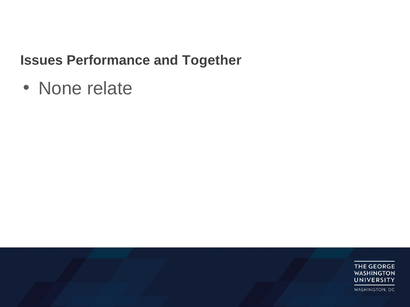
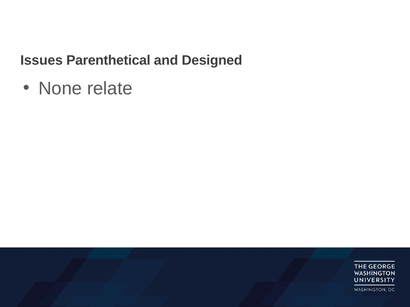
Performance: Performance -> Parenthetical (108, 60)
Together: Together -> Designed (212, 60)
